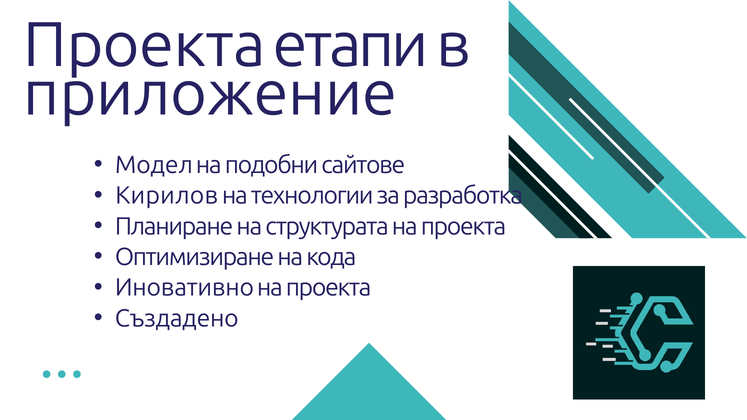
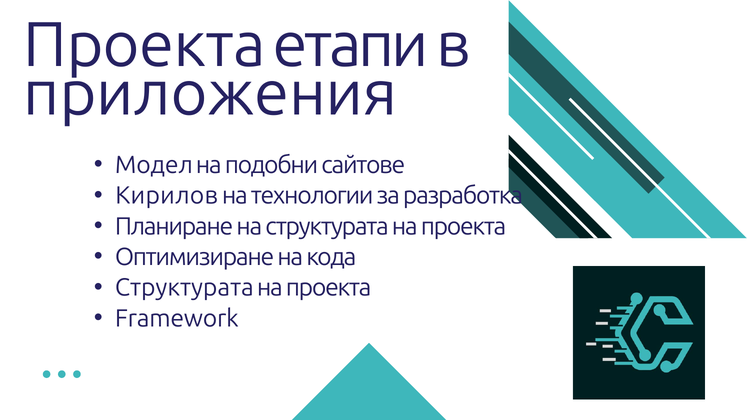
приложение: приложение -> приложения (210, 94)
Иновативно: Иновативно -> Структурата (184, 288)
Създадено: Създадено -> Framework (177, 319)
